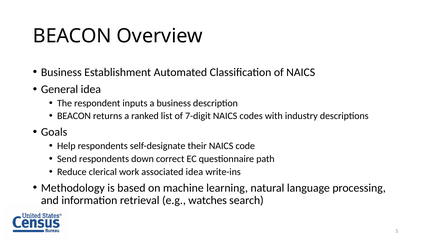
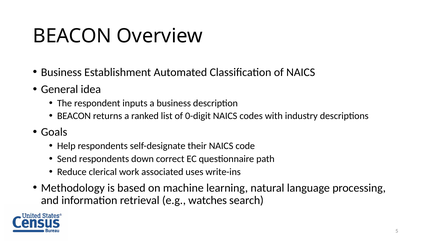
7-digit: 7-digit -> 0-digit (198, 116)
associated idea: idea -> uses (194, 172)
